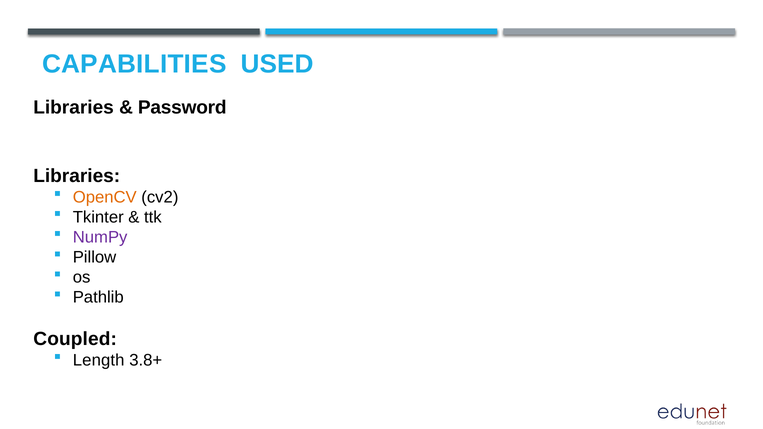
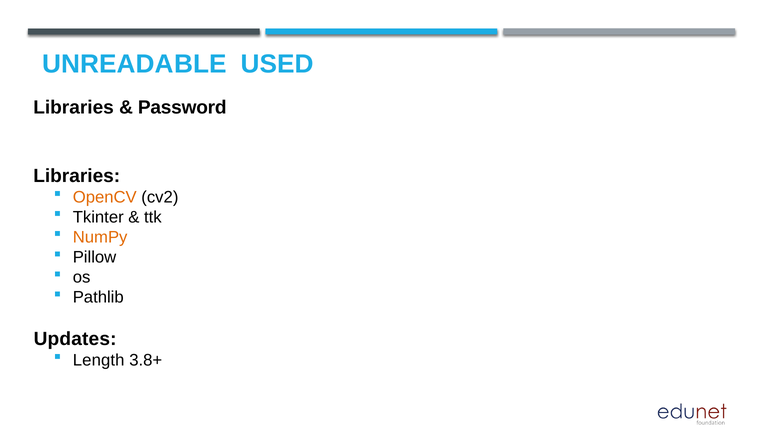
CAPABILITIES: CAPABILITIES -> UNREADABLE (134, 64)
NumPy colour: purple -> orange (100, 237)
Coupled: Coupled -> Updates (75, 339)
